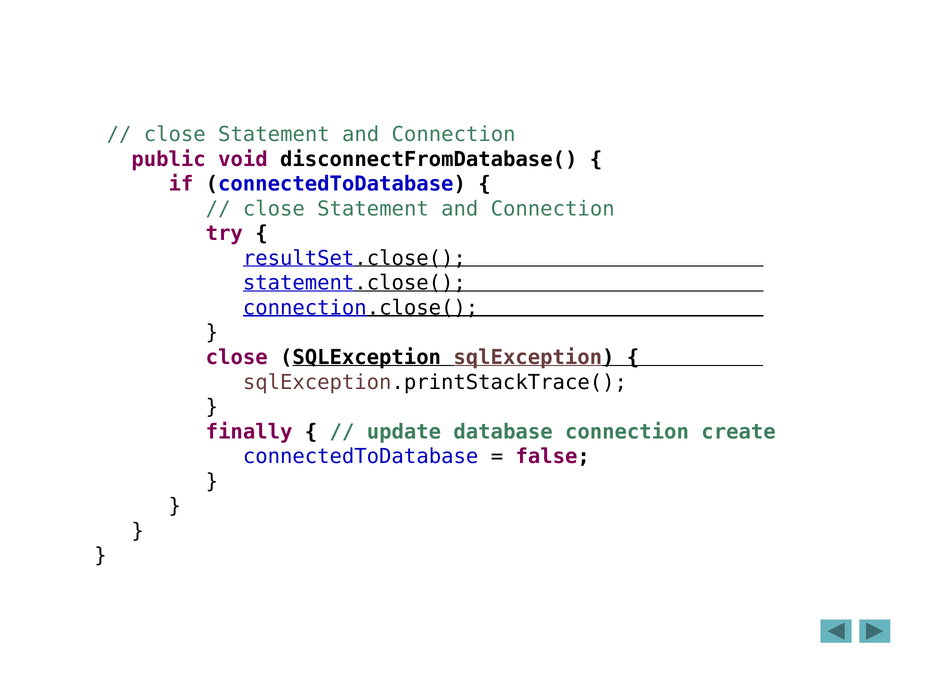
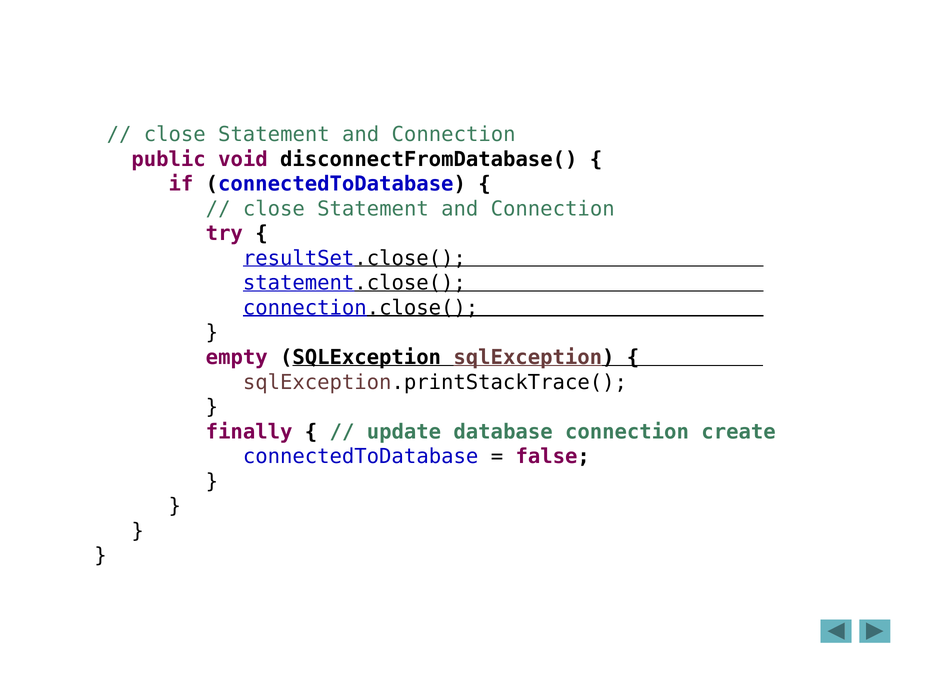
close: close -> empty (237, 357)
